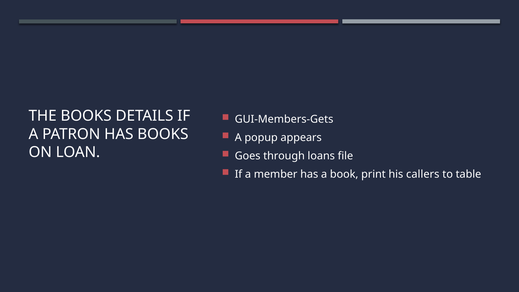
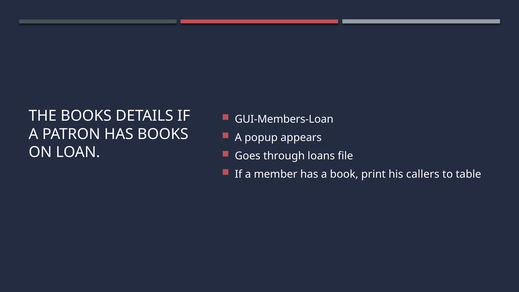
GUI-Members-Gets: GUI-Members-Gets -> GUI-Members-Loan (284, 119)
